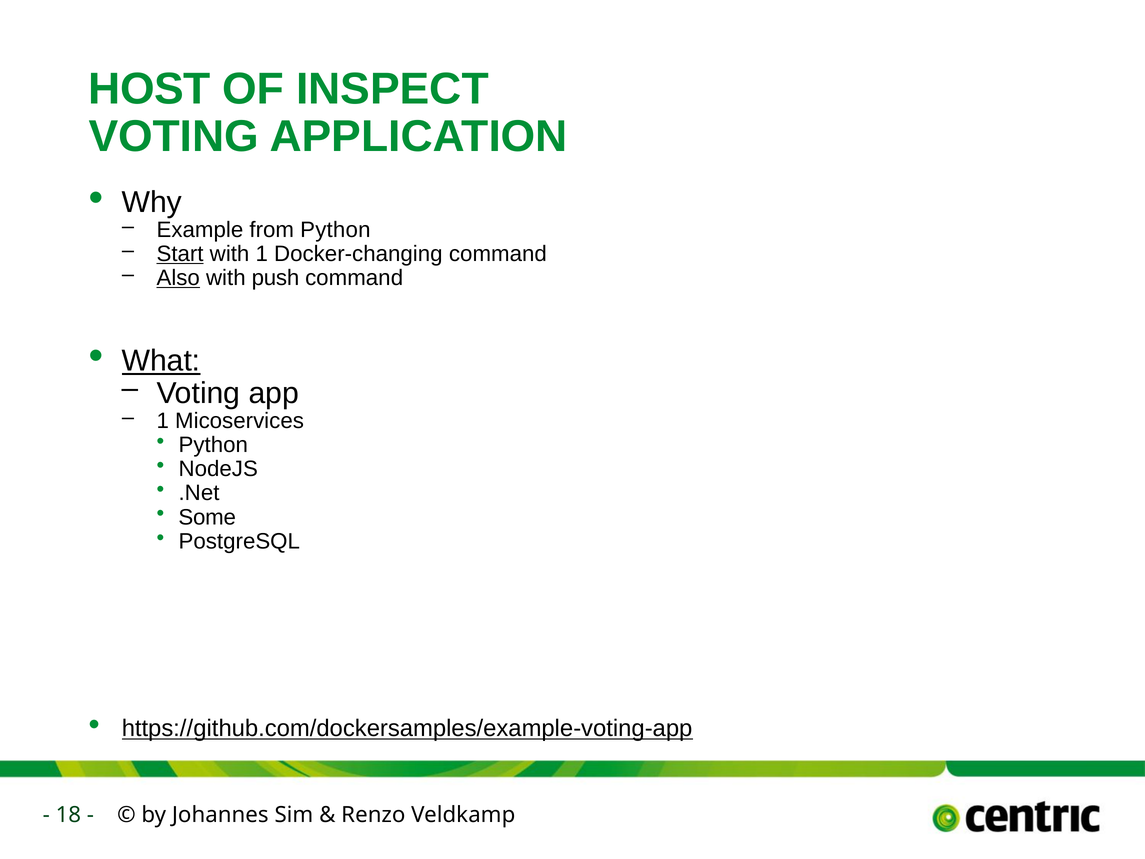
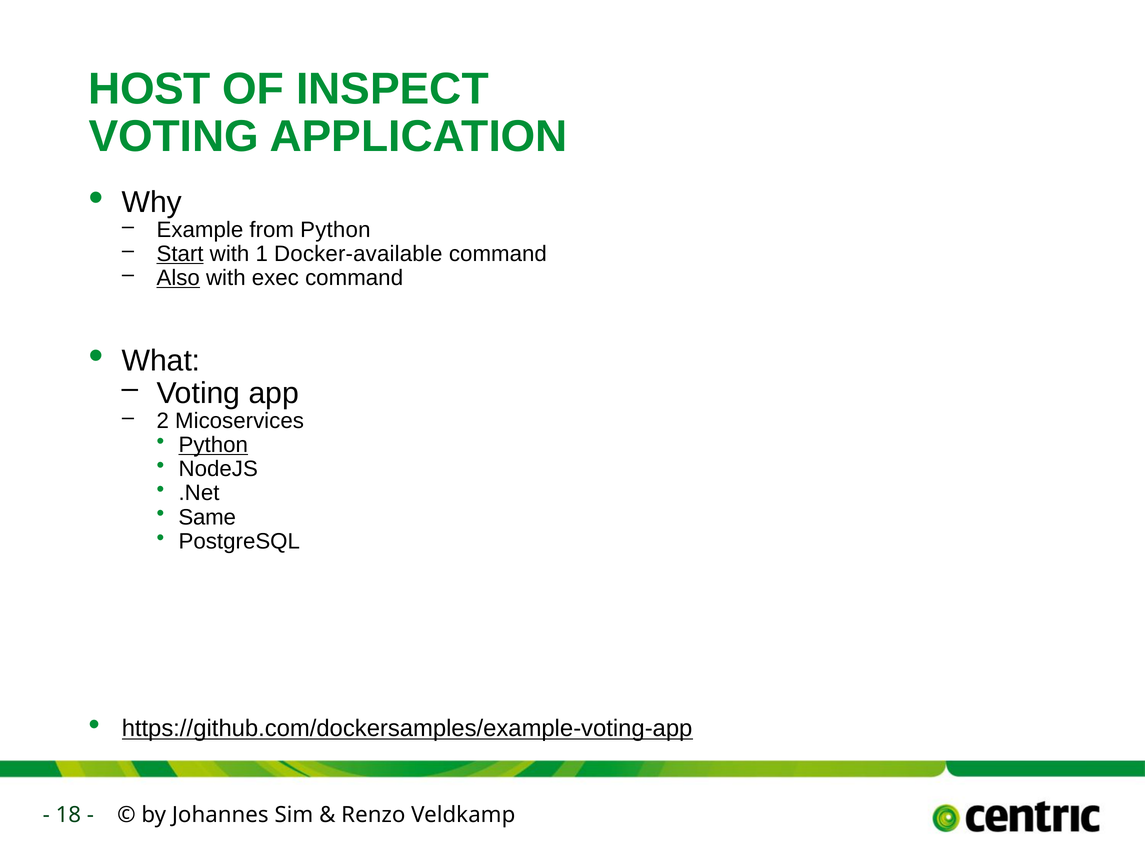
Docker-changing: Docker-changing -> Docker-available (358, 254)
push: push -> exec (275, 278)
What underline: present -> none (161, 361)
1: 1 -> 2 (163, 421)
Python underline: none -> present (213, 445)
Some: Some -> Same (207, 517)
